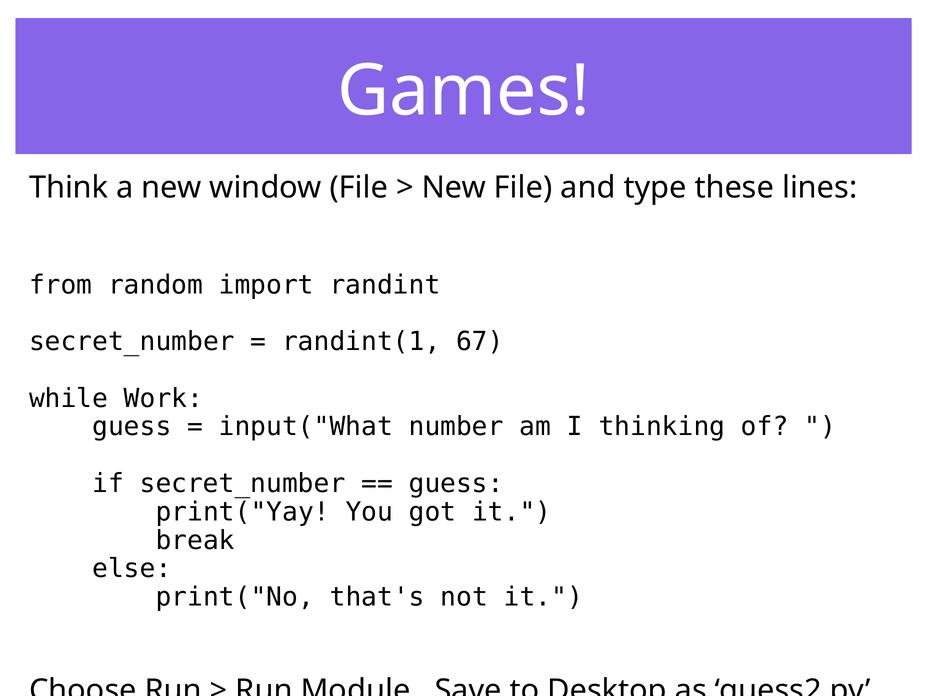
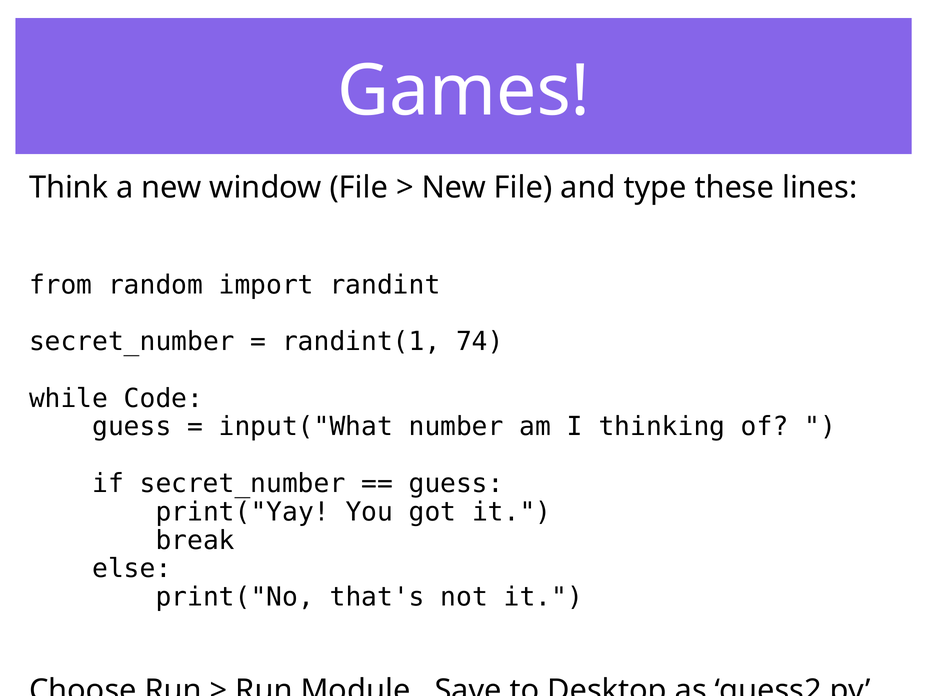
67: 67 -> 74 (480, 342)
Work: Work -> Code (163, 398)
